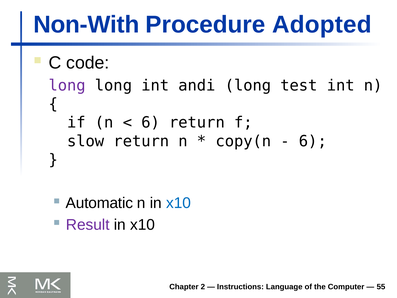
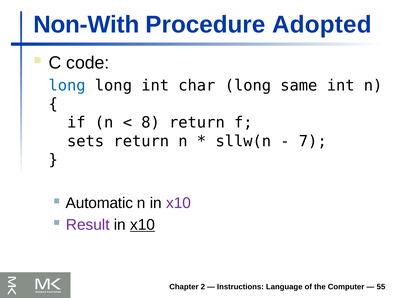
long colour: purple -> blue (67, 85)
andi: andi -> char (197, 85)
test: test -> same (299, 85)
6: 6 -> 8 (151, 123)
slow: slow -> sets (86, 141)
copy(n: copy(n -> sllw(n (243, 141)
6: 6 -> 7 (313, 141)
x10 colour: blue -> purple (179, 203)
x10 underline: none -> present (143, 225)
